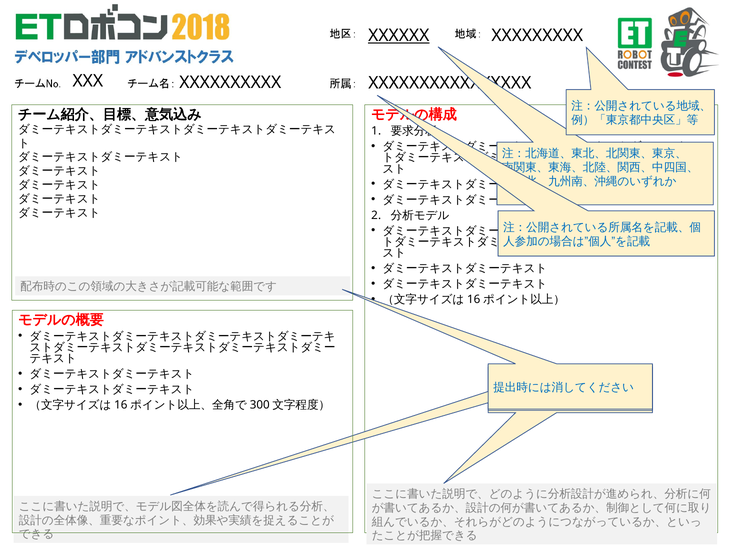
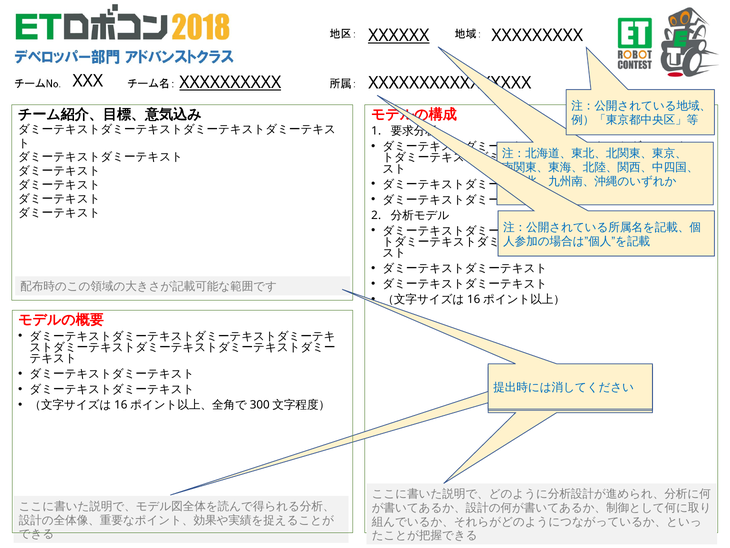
XXXXXXXXXX underline: none -> present (230, 82)
